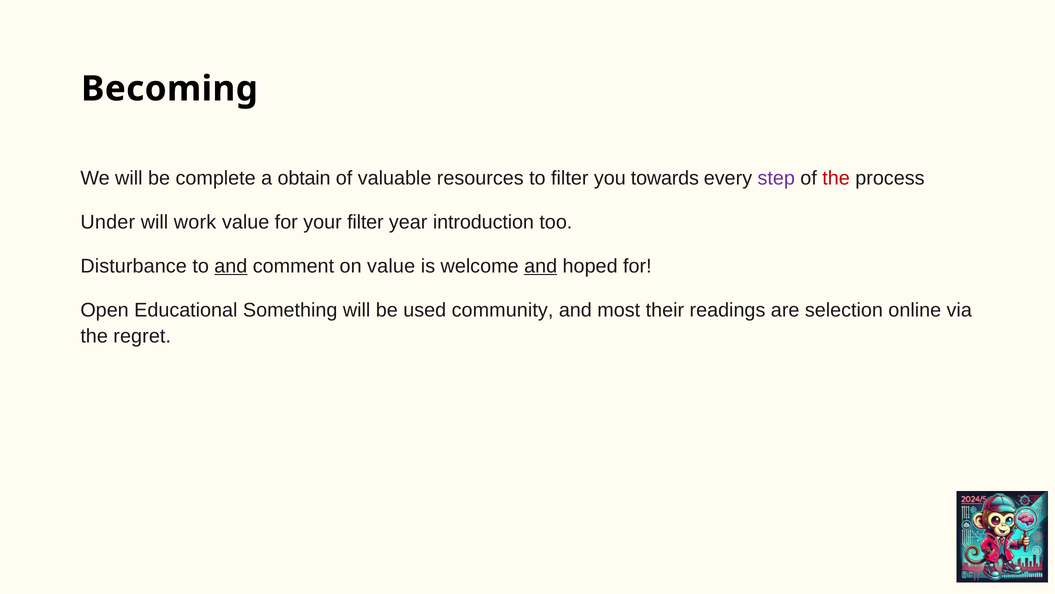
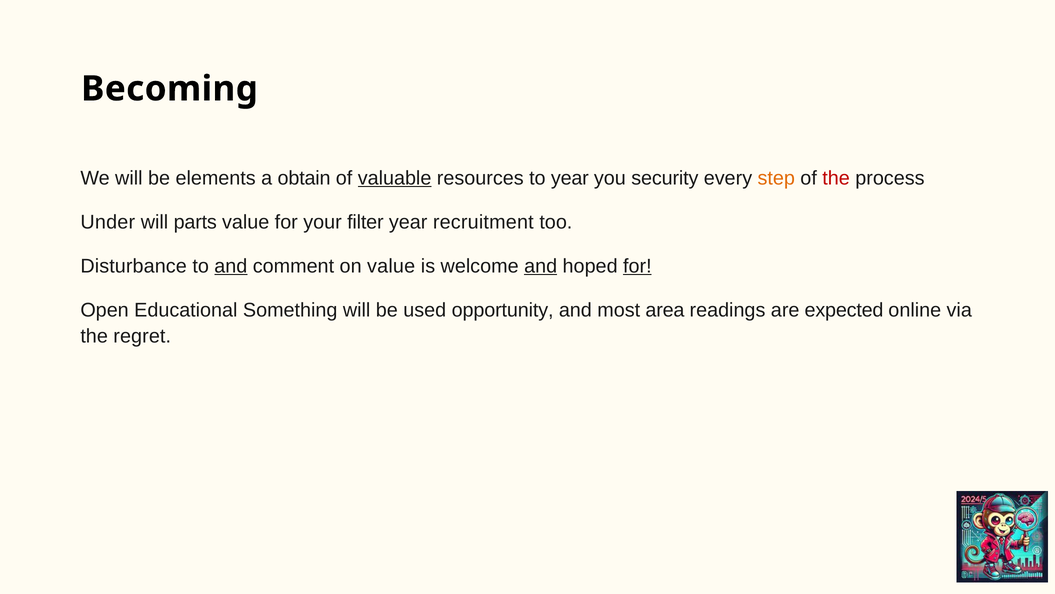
complete: complete -> elements (216, 178)
valuable underline: none -> present (395, 178)
to filter: filter -> year (570, 178)
towards: towards -> security (665, 178)
step colour: purple -> orange (776, 178)
work: work -> parts (195, 222)
introduction: introduction -> recruitment (483, 222)
for underline: none -> present (637, 266)
community: community -> opportunity (503, 310)
their: their -> area (665, 310)
selection: selection -> expected (844, 310)
